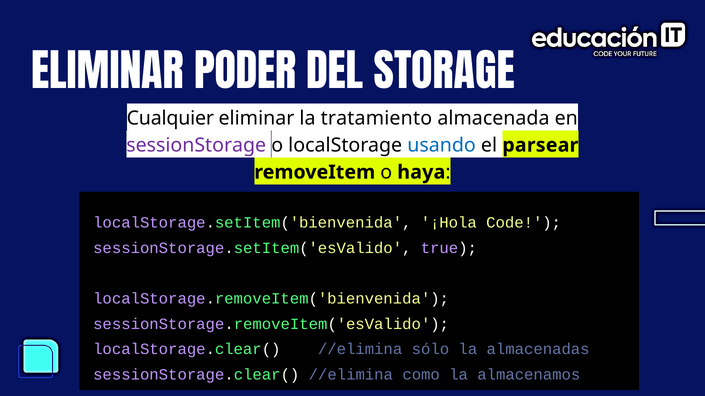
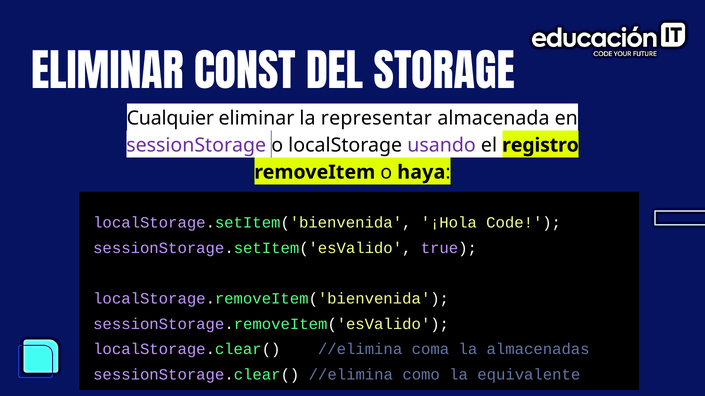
PODER: PODER -> CONST (245, 74)
tratamiento: tratamiento -> representar (376, 118)
usando colour: blue -> purple (442, 145)
parsear: parsear -> registro (541, 145)
sólo: sólo -> coma (430, 350)
almacenamos: almacenamos -> equivalente (529, 375)
